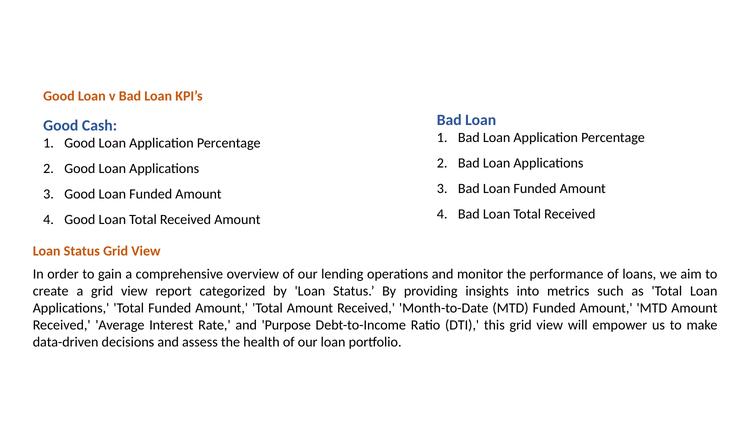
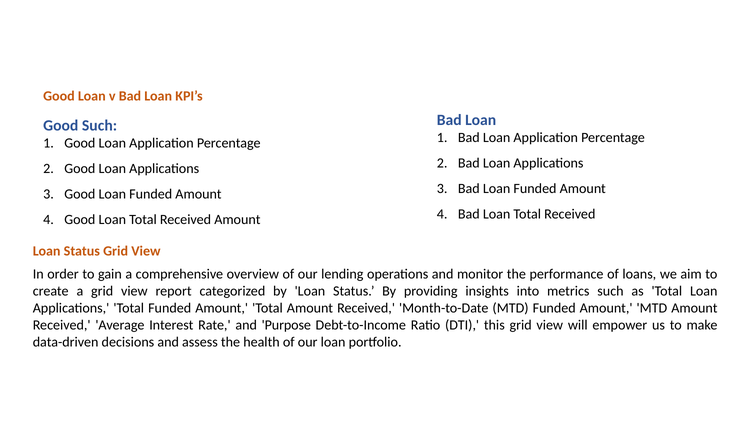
Good Cash: Cash -> Such (100, 125)
